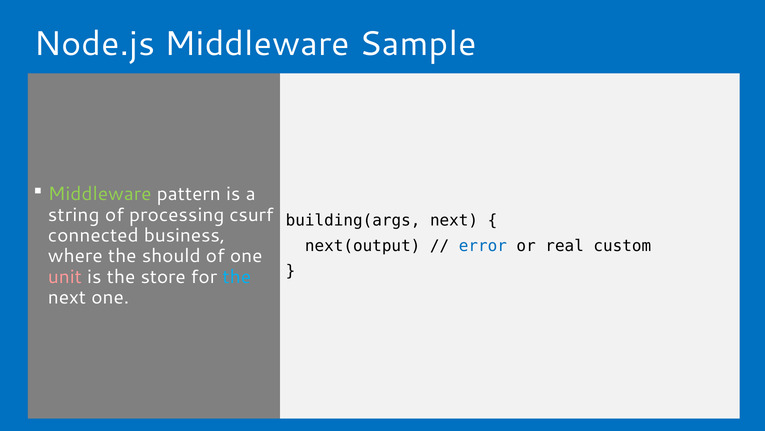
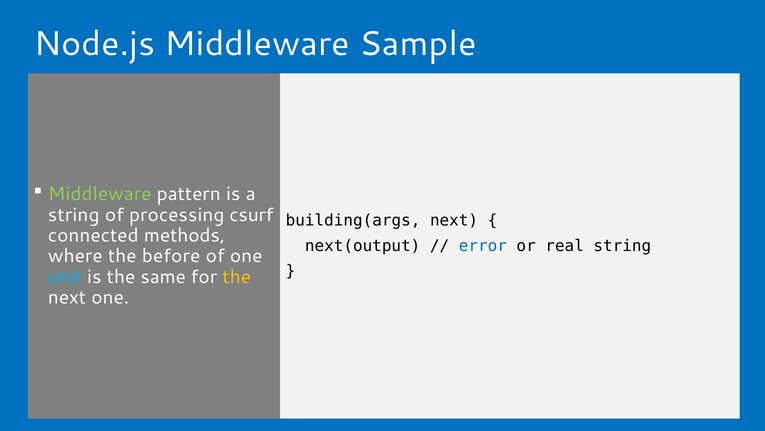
business: business -> methods (185, 235)
real custom: custom -> string (622, 245)
should: should -> before (171, 256)
unit colour: pink -> light blue (65, 276)
store: store -> same (163, 276)
the colour: light blue -> yellow (237, 276)
